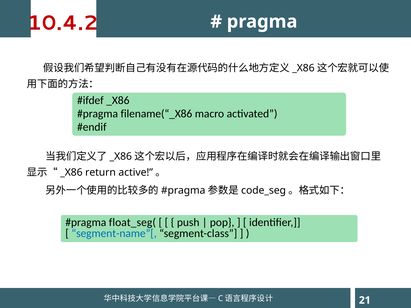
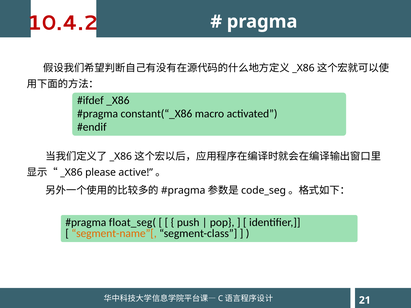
filename(“_X86: filename(“_X86 -> constant(“_X86 (156, 114)
return: return -> please (101, 173)
segment-name”[ colour: blue -> orange (114, 234)
